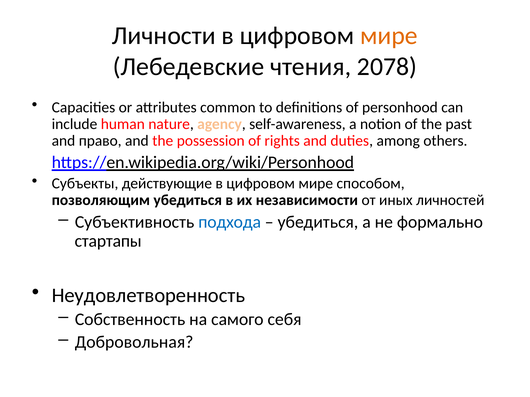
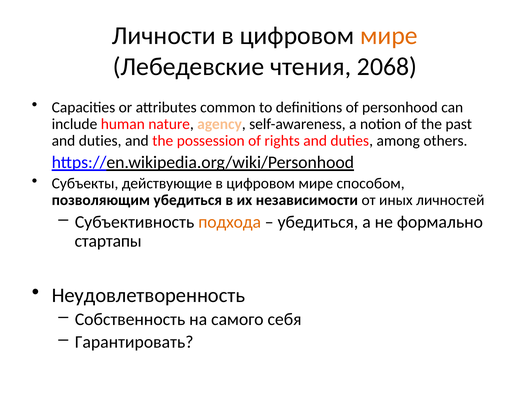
2078: 2078 -> 2068 (387, 67)
право: право -> duties (100, 141)
подхода colour: blue -> orange (230, 222)
Добровольная: Добровольная -> Гарантировать (134, 342)
